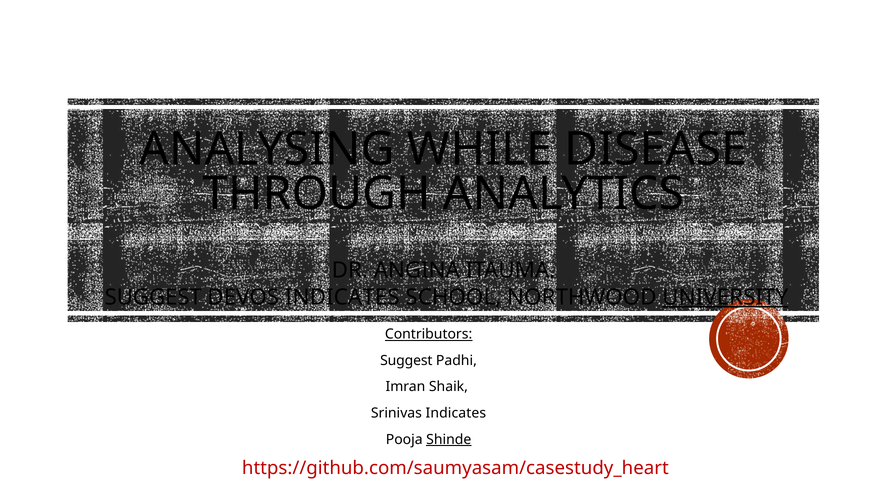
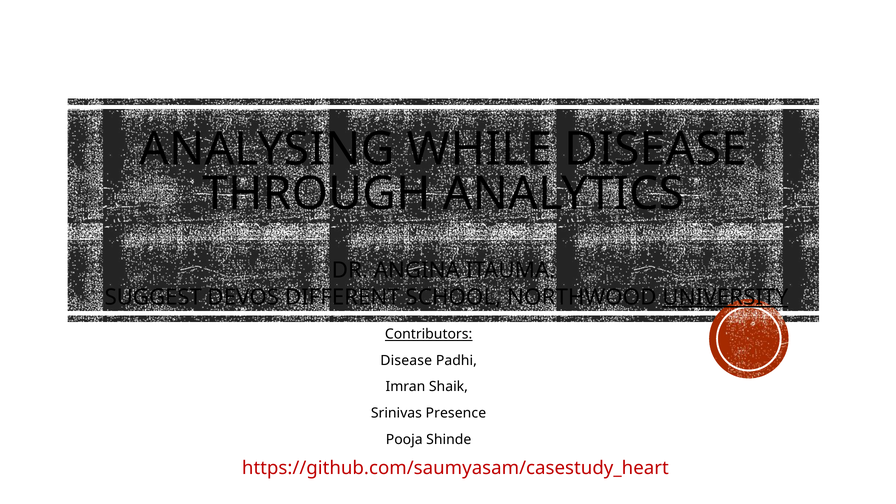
DEVOS INDICATES: INDICATES -> DIFFERENT (342, 297)
Suggest: Suggest -> Disease (406, 361)
Srinivas Indicates: Indicates -> Presence (456, 413)
Shinde underline: present -> none (449, 440)
